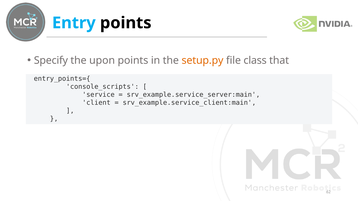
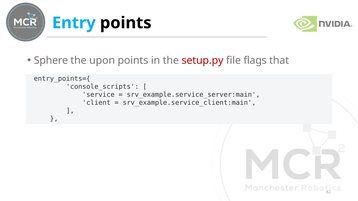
Specify: Specify -> Sphere (51, 61)
setup.py colour: orange -> red (202, 61)
class: class -> flags (255, 61)
